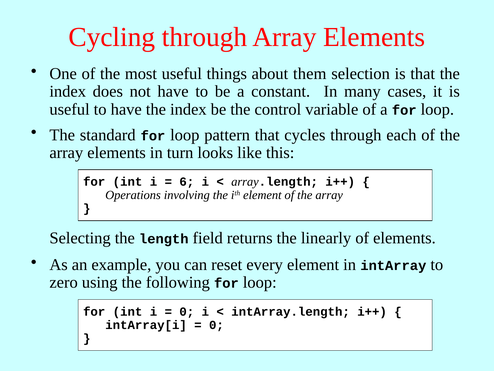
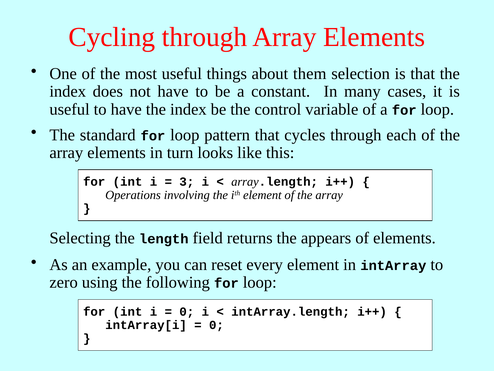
6: 6 -> 3 (187, 182)
linearly: linearly -> appears (326, 238)
